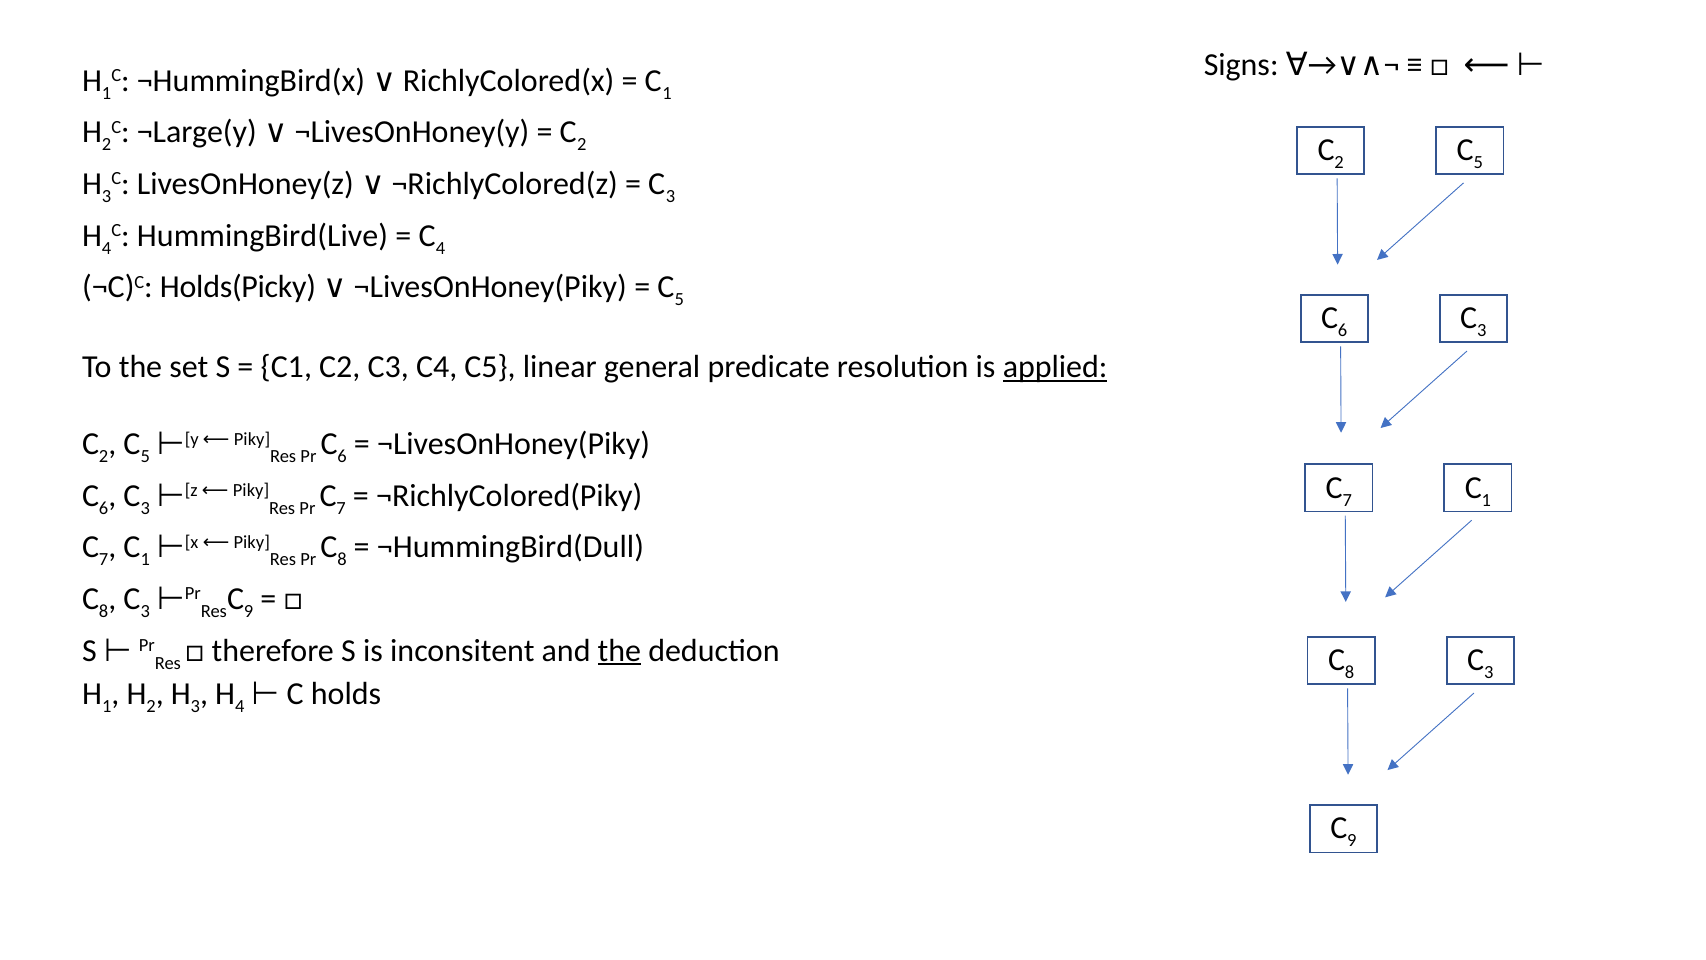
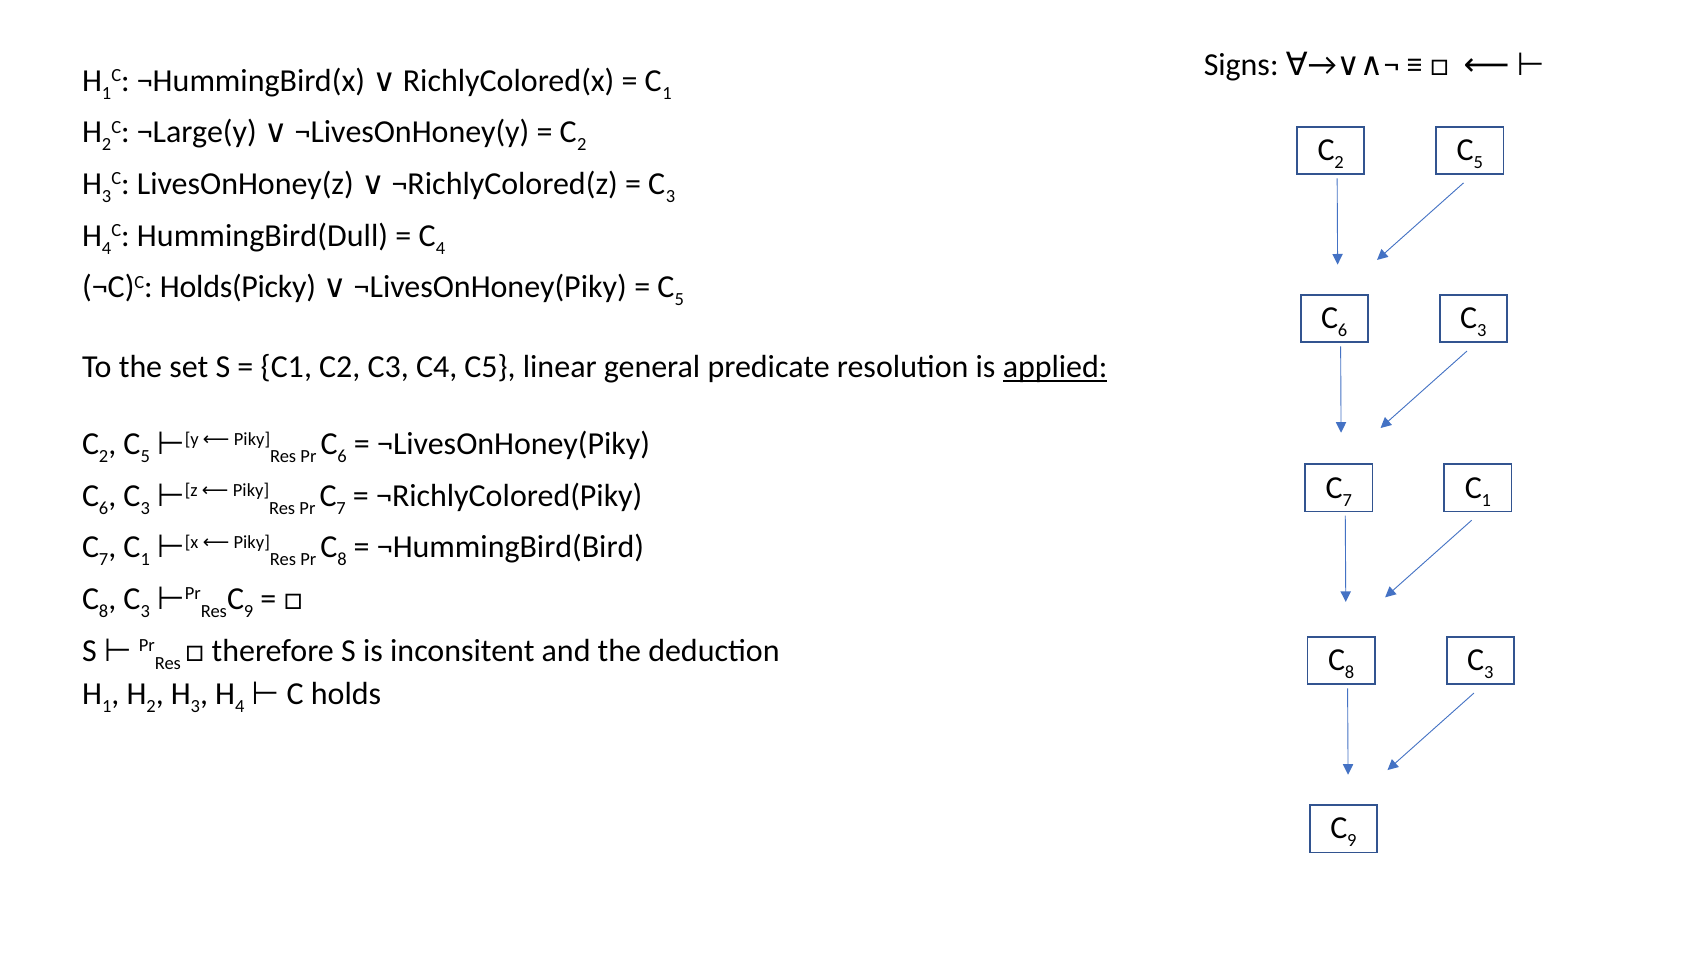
HummingBird(Live: HummingBird(Live -> HummingBird(Dull (263, 235)
¬HummingBird(Dull: ¬HummingBird(Dull -> ¬HummingBird(Bird (510, 547)
the underline: present -> none (619, 650)
